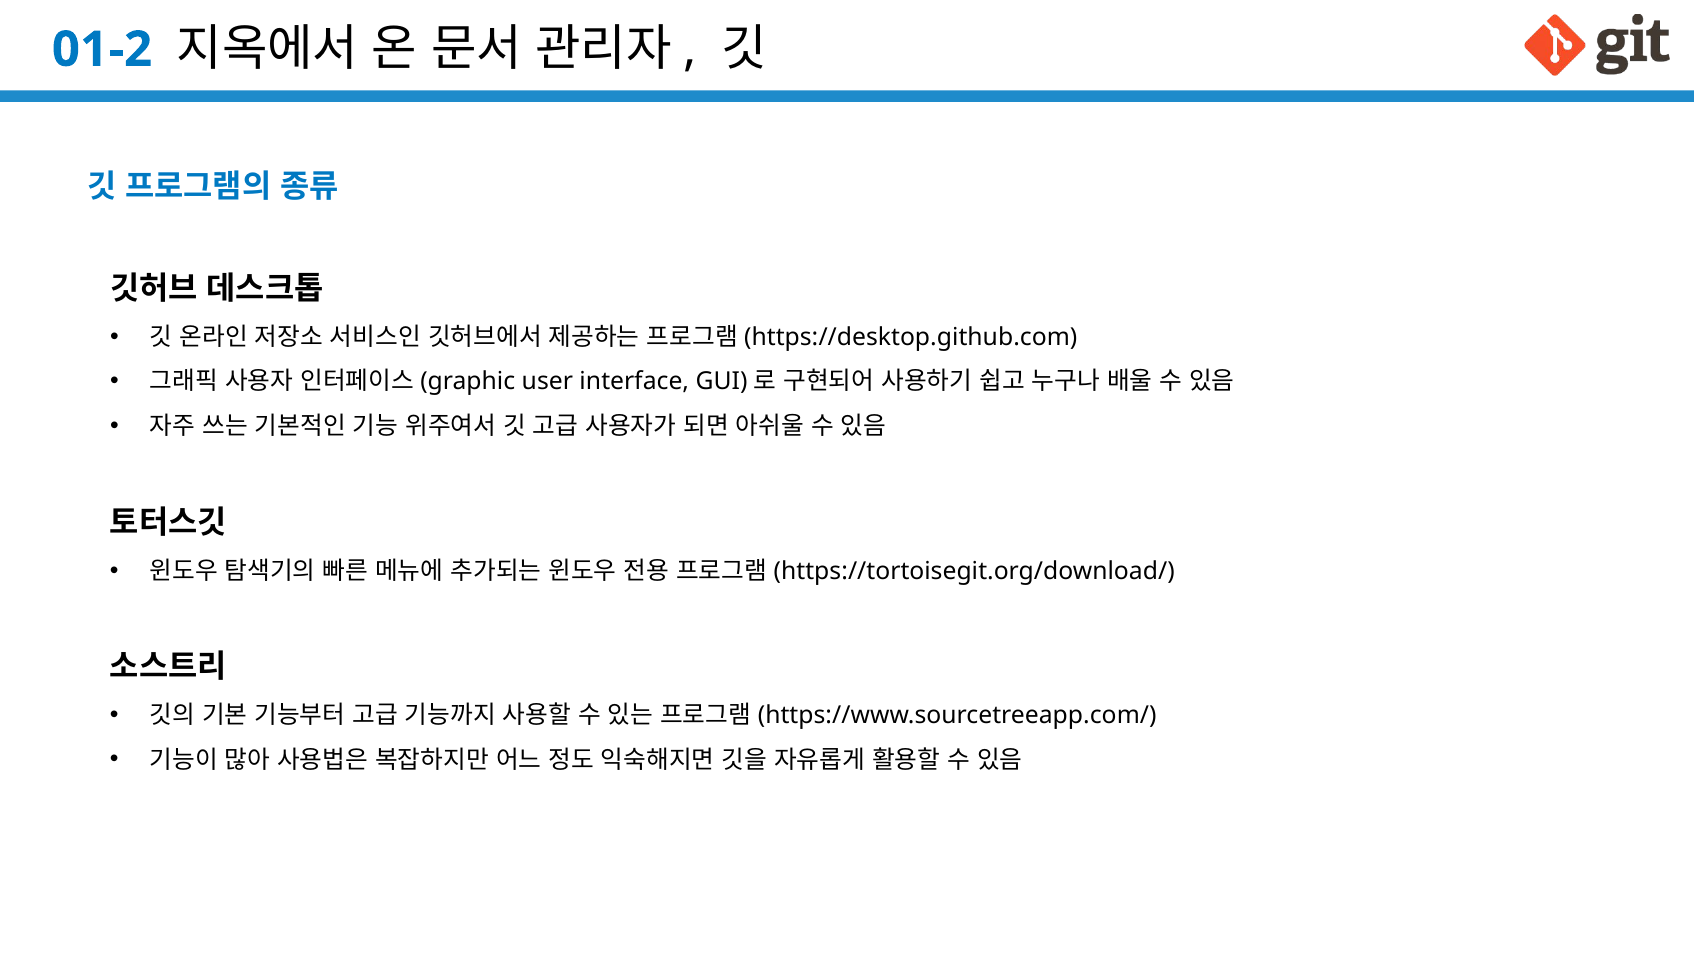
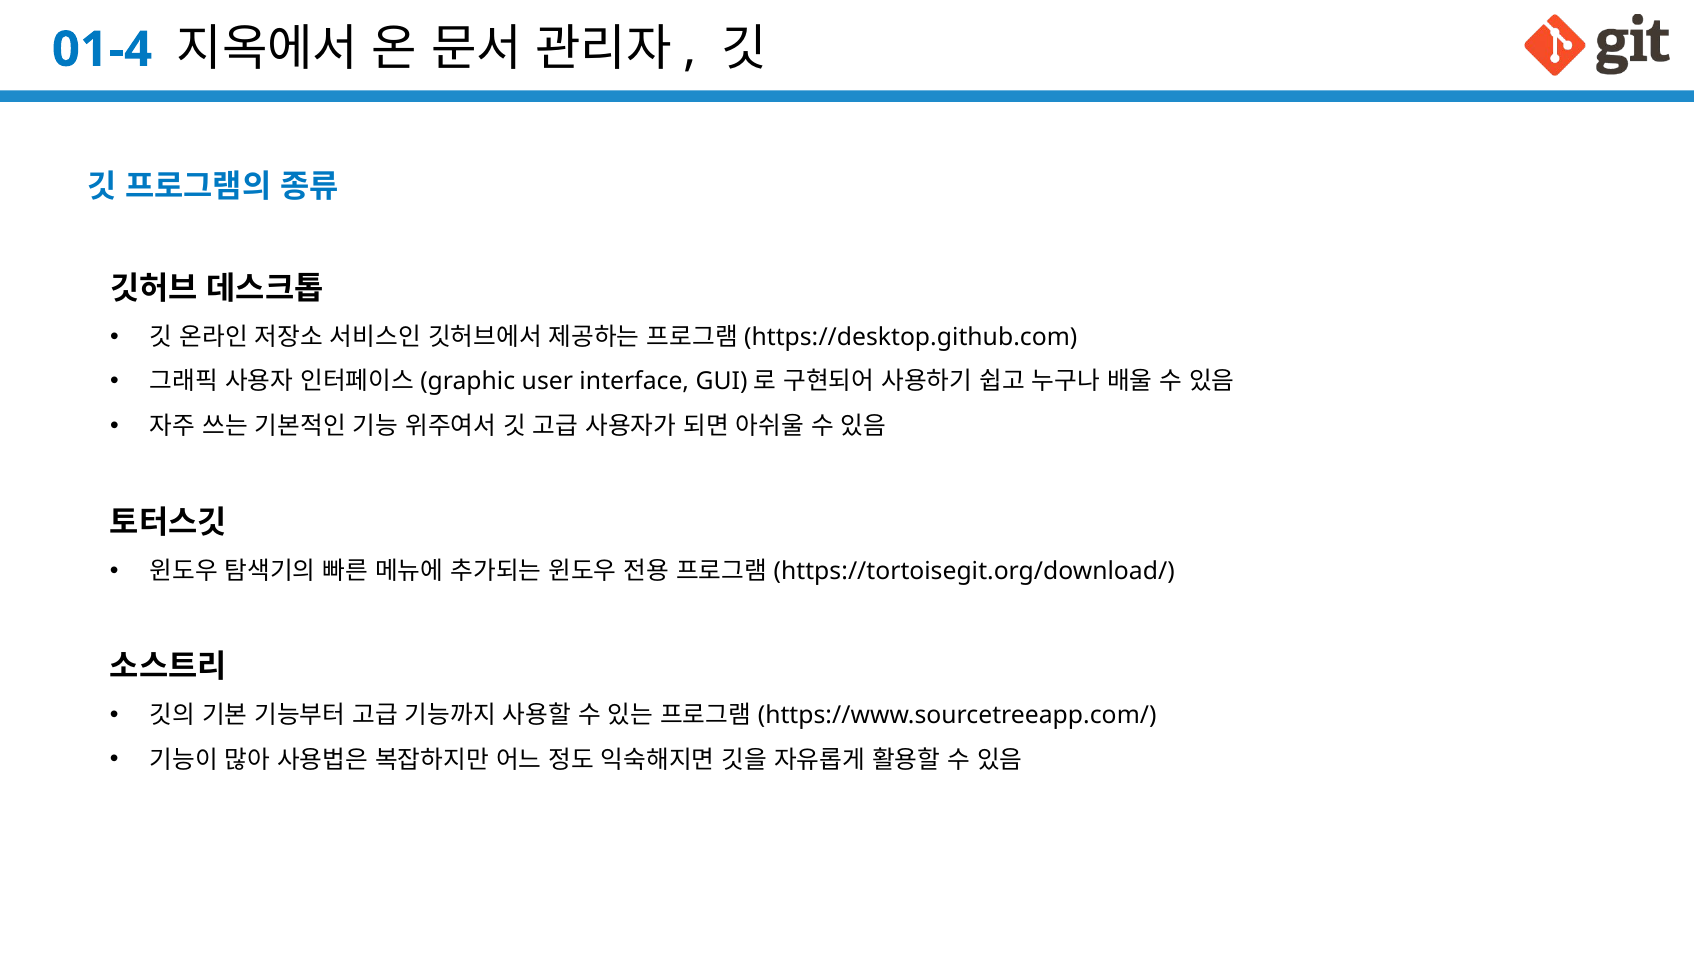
01-2: 01-2 -> 01-4 (102, 50)
